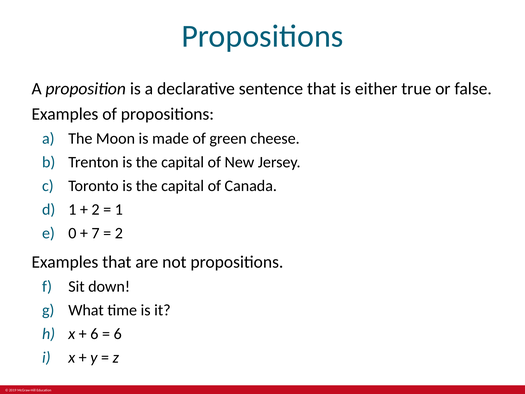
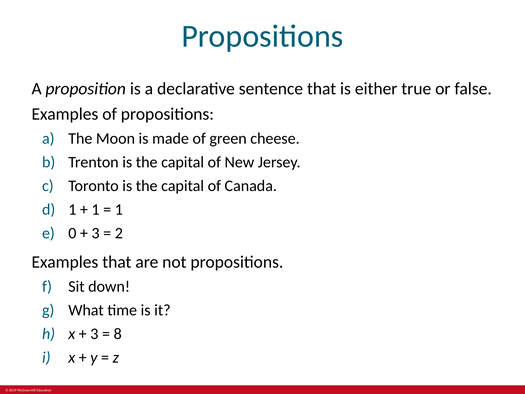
2: 2 -> 1 (96, 209)
7: 7 -> 3 (96, 233)
6: 6 -> 3 (94, 334)
6: 6 -> 8 (118, 334)
